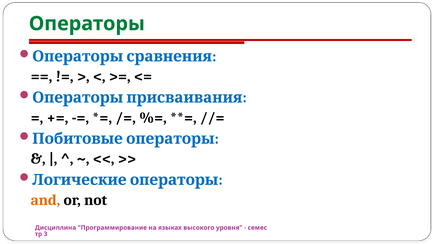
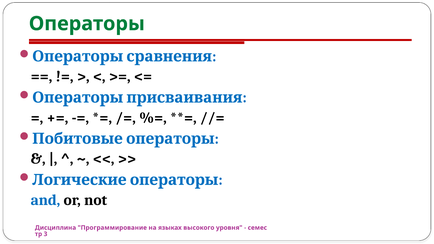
and colour: orange -> blue (45, 200)
